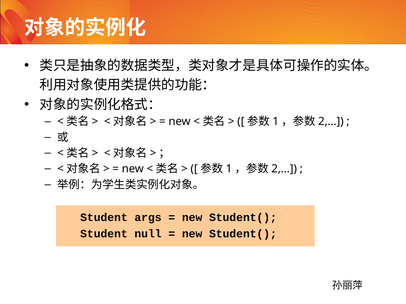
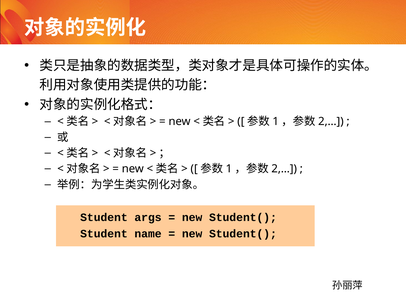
null: null -> name (148, 234)
